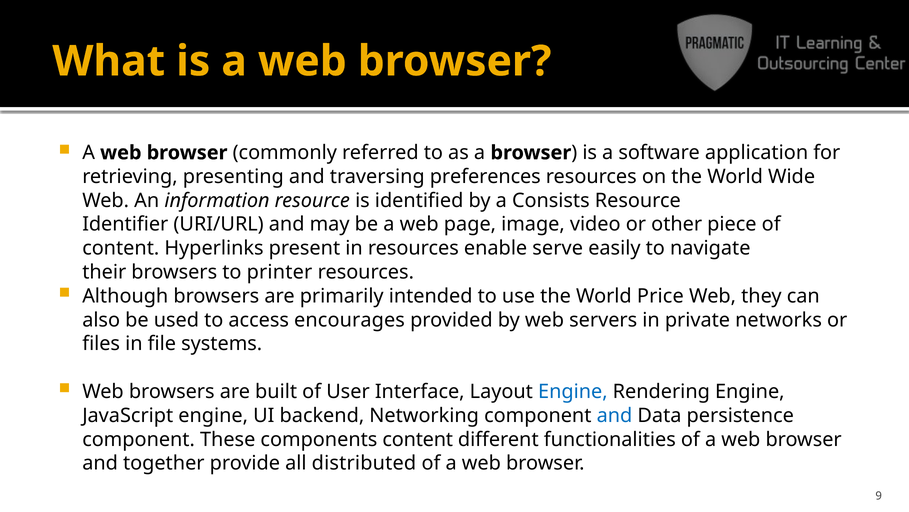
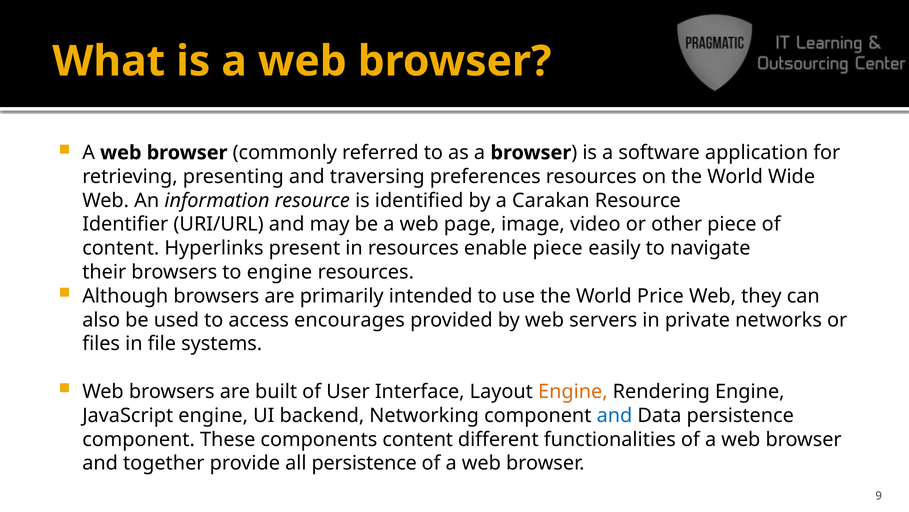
Consists: Consists -> Carakan (551, 200)
enable serve: serve -> piece (558, 248)
to printer: printer -> engine (279, 272)
Engine colour: blue -> orange (573, 391)
all distributed: distributed -> persistence (364, 463)
